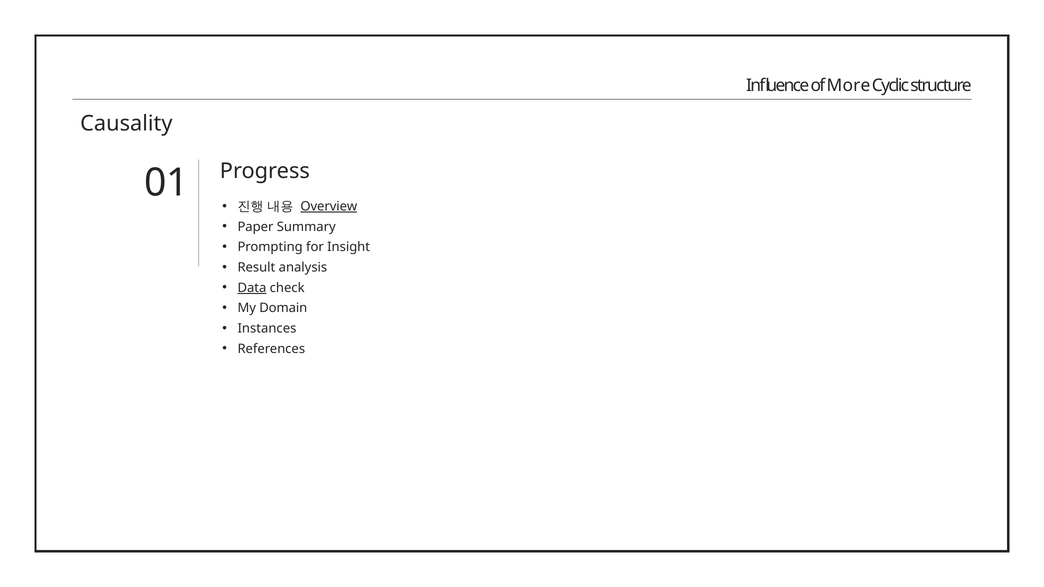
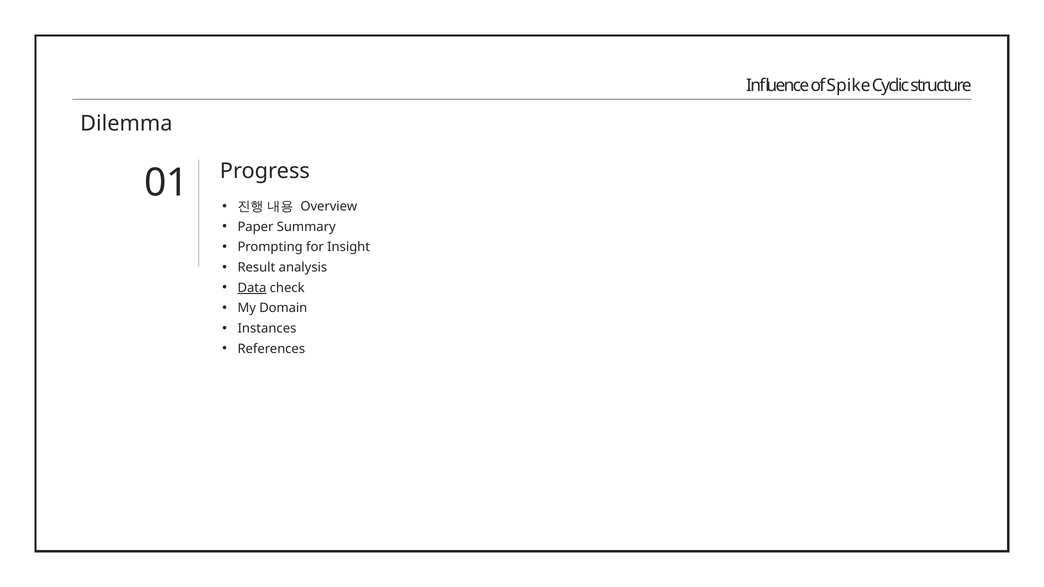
More: More -> Spike (849, 85)
Causality: Causality -> Dilemma (126, 124)
Overview underline: present -> none (329, 207)
